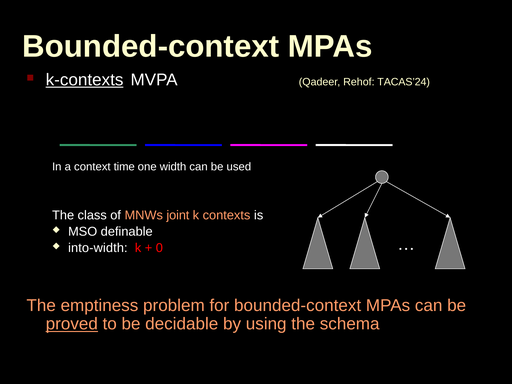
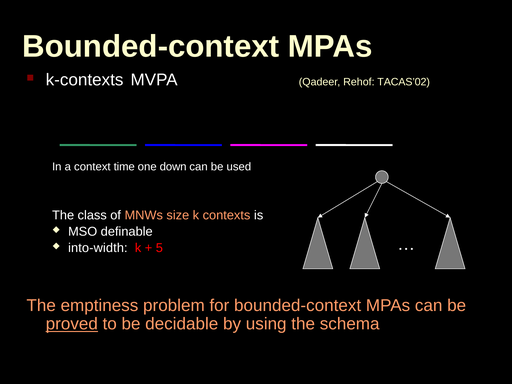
k-contexts underline: present -> none (85, 80)
TACAS’24: TACAS’24 -> TACAS’02 (404, 82)
width: width -> down (173, 167)
joint: joint -> size (178, 215)
0: 0 -> 5 (159, 248)
